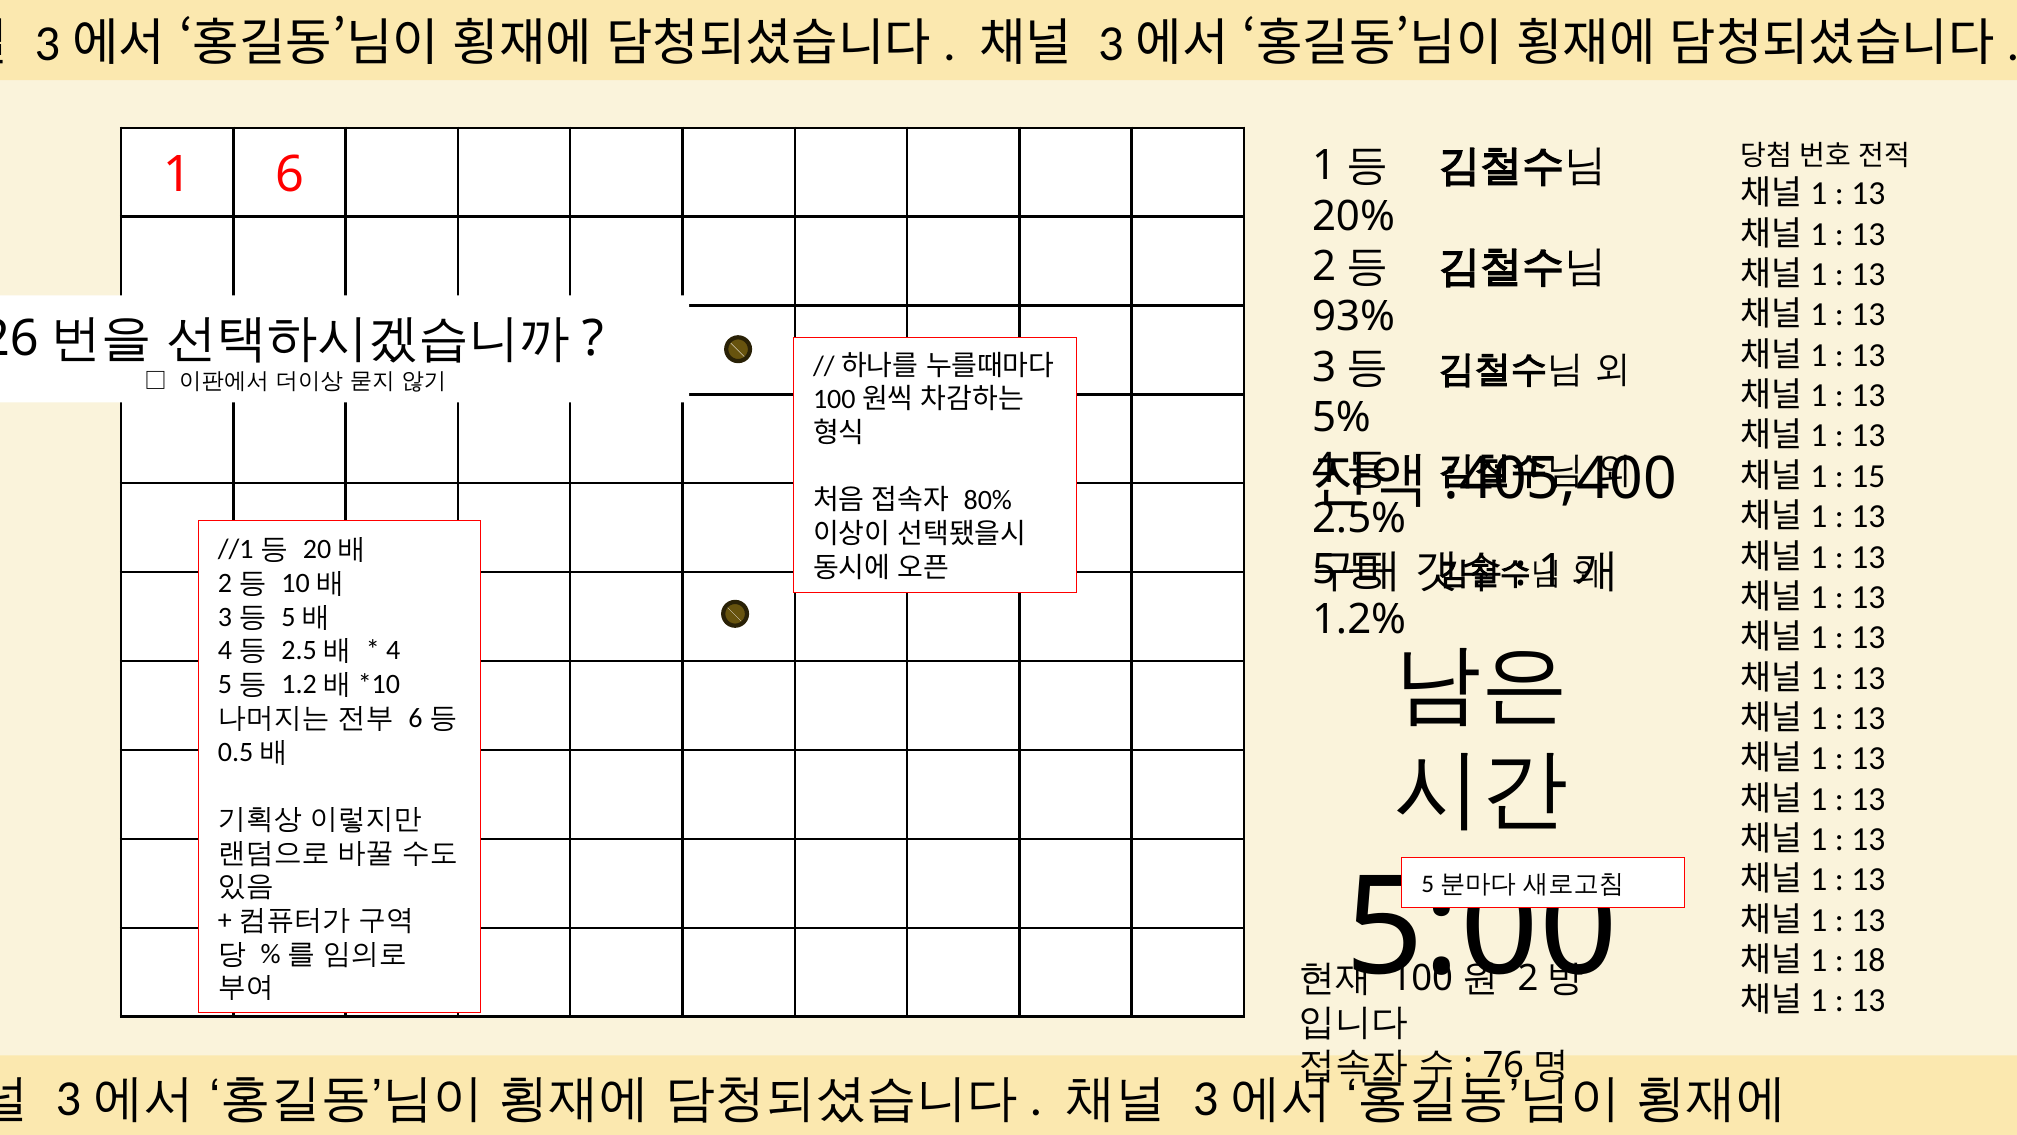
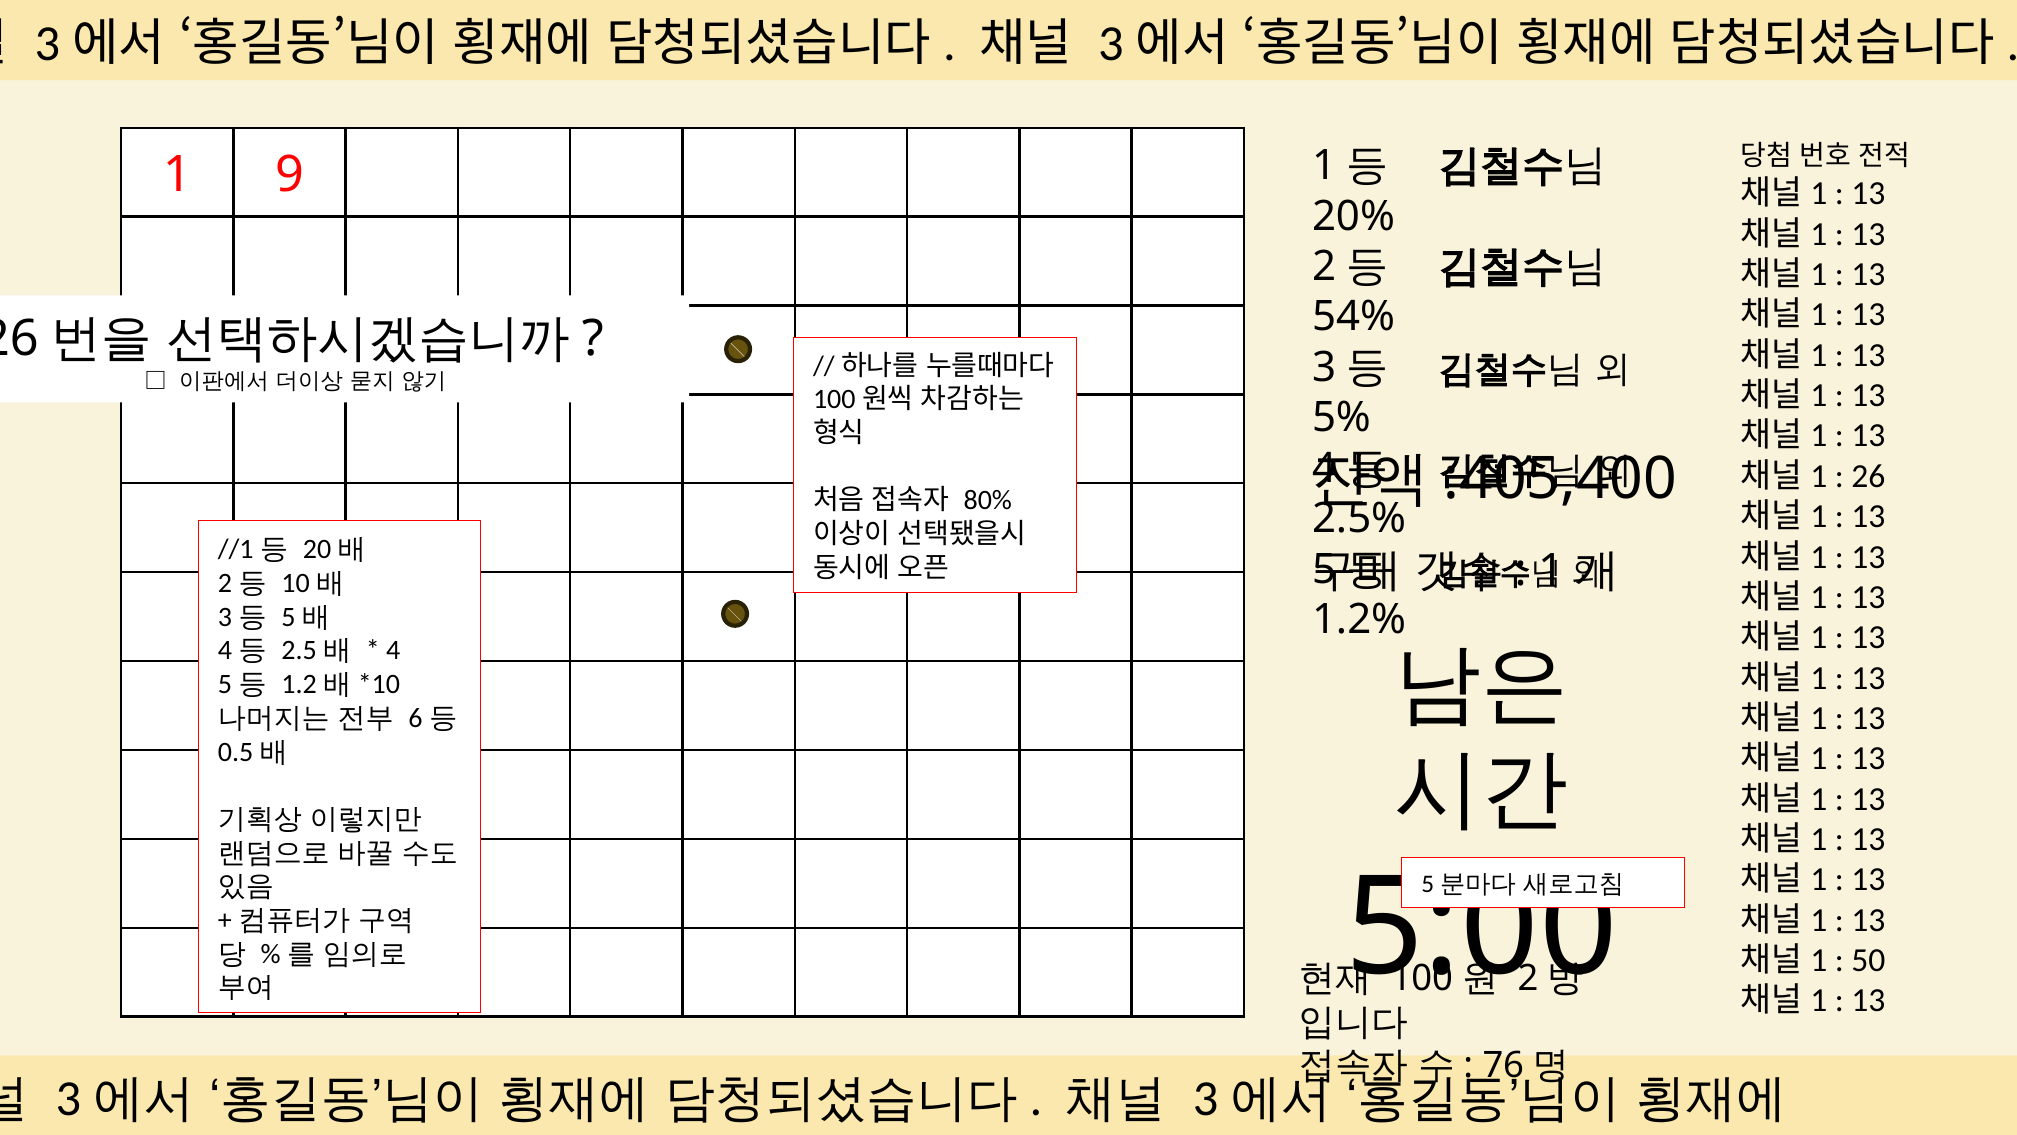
6: 6 -> 9 (290, 175)
93%: 93% -> 54% (1354, 317)
15: 15 -> 26 (1868, 476)
18: 18 -> 50 (1868, 960)
